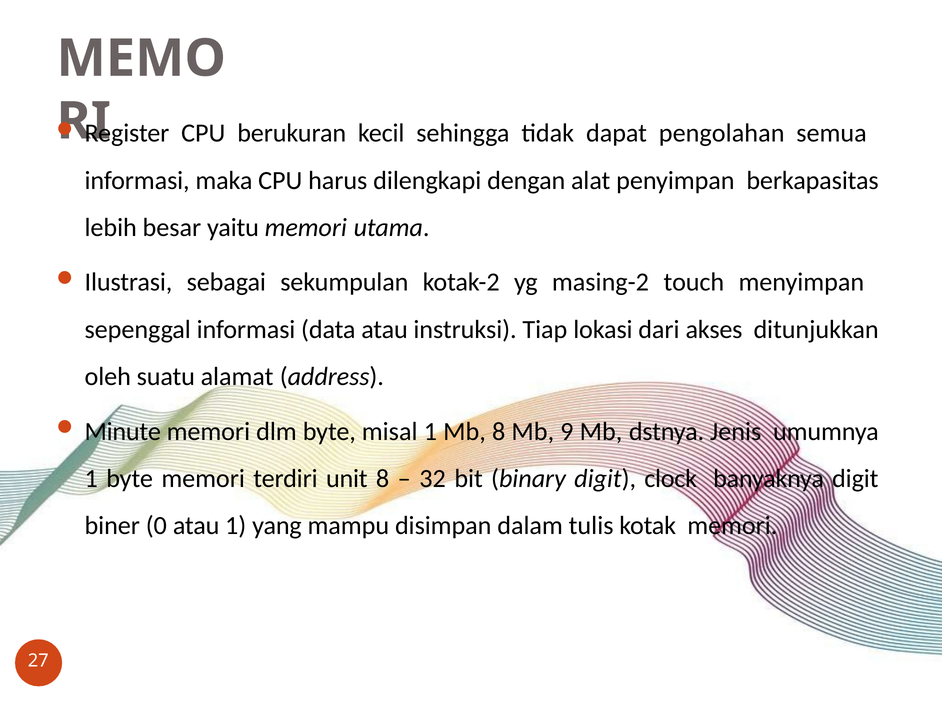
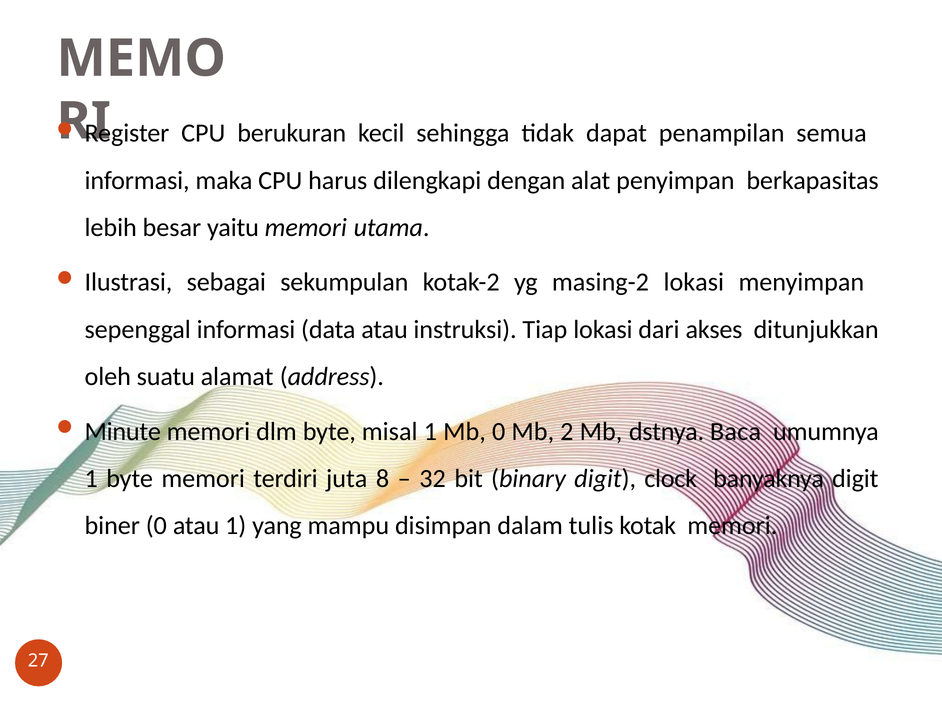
pengolahan: pengolahan -> penampilan (722, 133)
masing-2 touch: touch -> lokasi (694, 283)
Mb 8: 8 -> 0 (499, 432)
9: 9 -> 2 (567, 432)
Jenis: Jenis -> Baca (736, 432)
unit: unit -> juta (347, 479)
